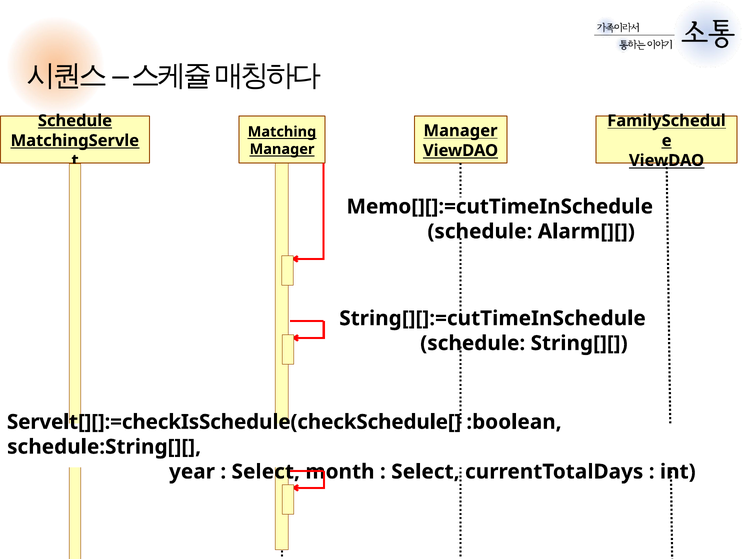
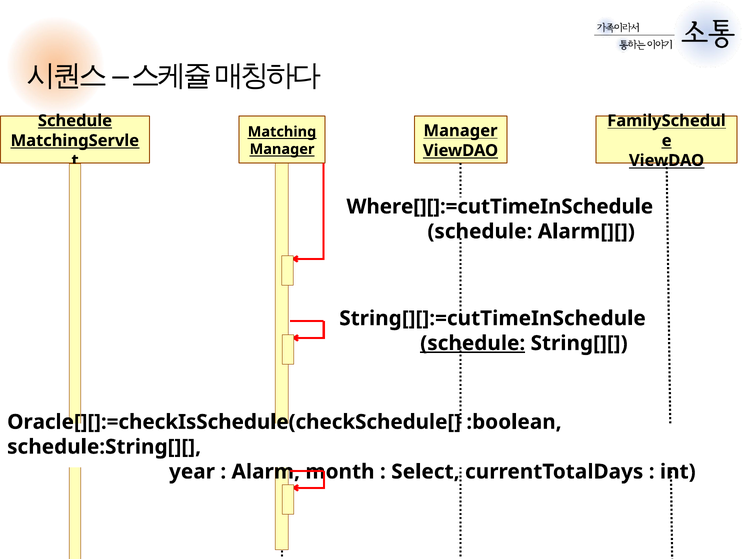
Memo[][]:=cutTimeInSchedule: Memo[][]:=cutTimeInSchedule -> Where[][]:=cutTimeInSchedule (500, 207)
schedule underline: none -> present (473, 344)
Servelt[][]:=checkIsSchedule(checkSchedule[: Servelt[][]:=checkIsSchedule(checkSchedule[ -> Oracle[][]:=checkIsSchedule(checkSchedule[ (234, 422)
Select: Select -> Alarm (266, 472)
